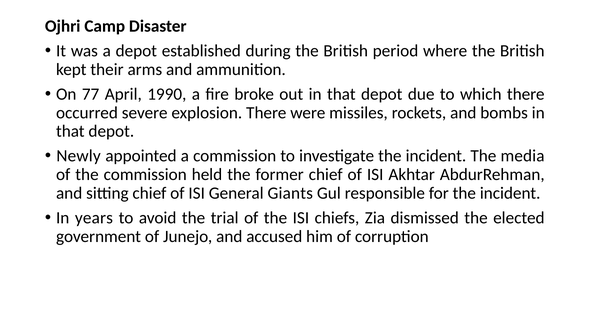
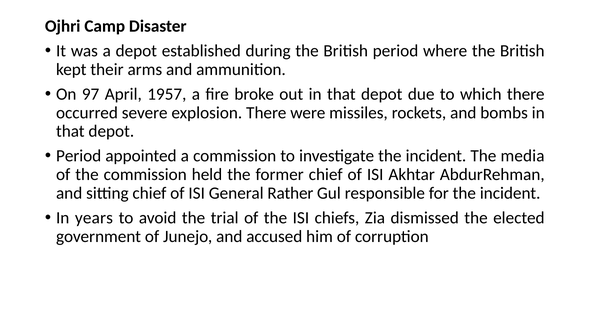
77: 77 -> 97 (91, 94)
1990: 1990 -> 1957 (167, 94)
Newly: Newly -> Period (79, 156)
Giants: Giants -> Rather (290, 193)
